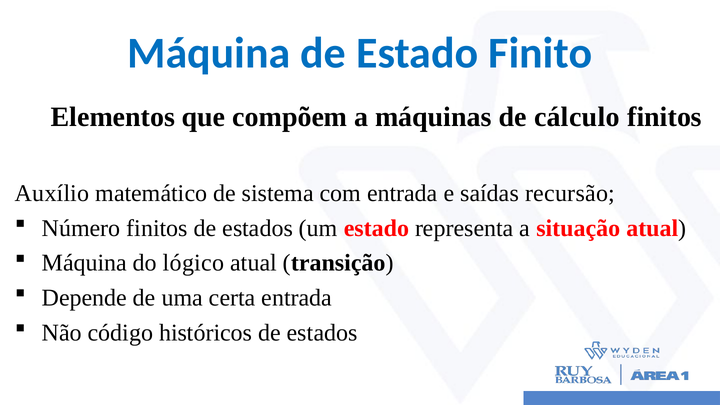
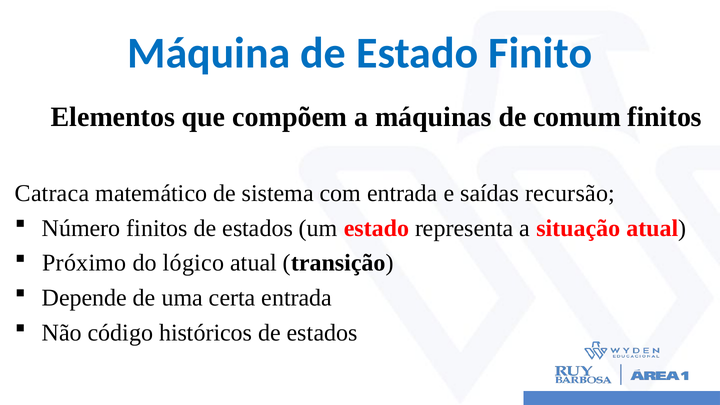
cálculo: cálculo -> comum (577, 117)
Auxílio: Auxílio -> Catraca (52, 193)
Máquina: Máquina -> Próximo (84, 263)
